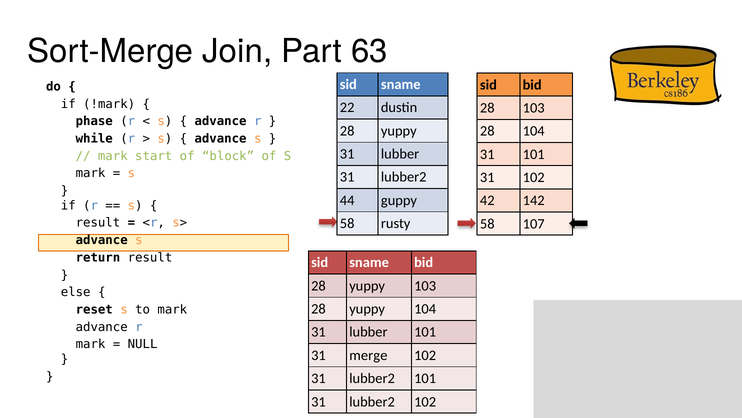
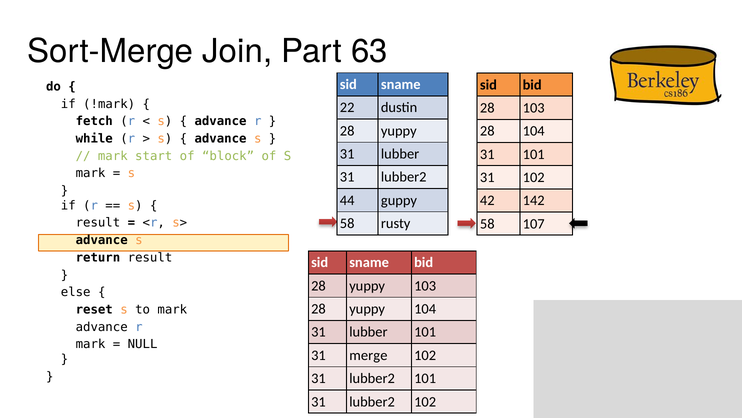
phase: phase -> fetch (94, 121)
